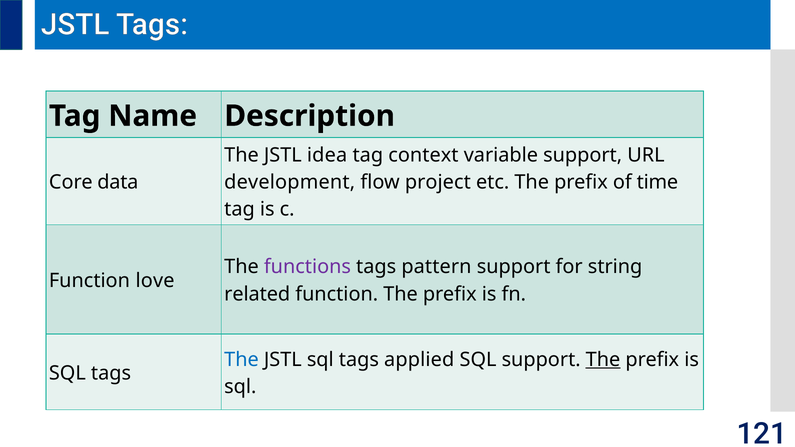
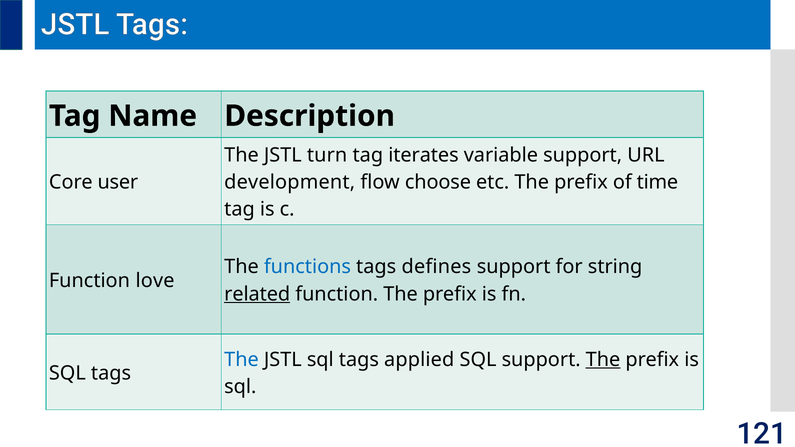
idea: idea -> turn (327, 155)
context: context -> iterates (423, 155)
data: data -> user (118, 182)
project: project -> choose (438, 182)
functions colour: purple -> blue (307, 267)
pattern: pattern -> defines (436, 267)
related underline: none -> present (257, 294)
